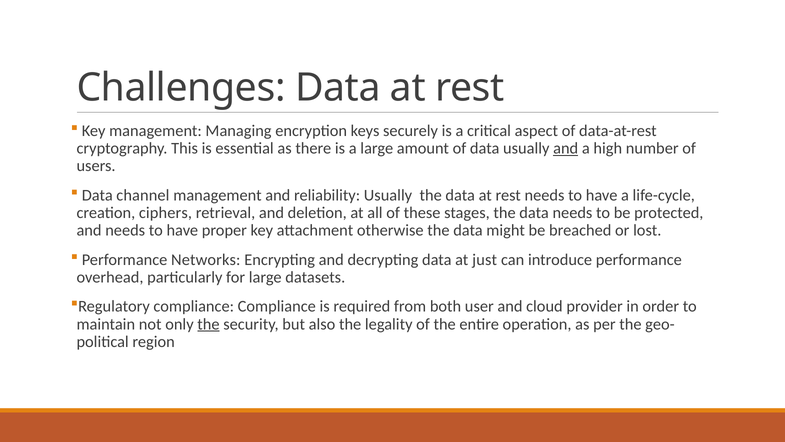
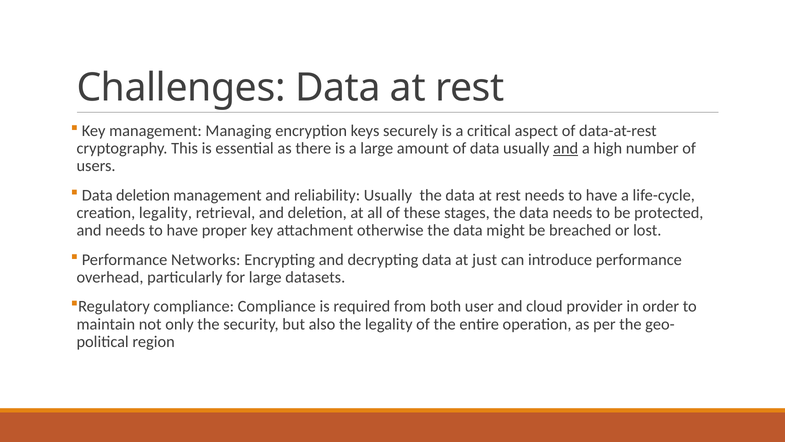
Data channel: channel -> deletion (143, 195)
creation ciphers: ciphers -> legality (165, 213)
the underline: present -> none (208, 324)
